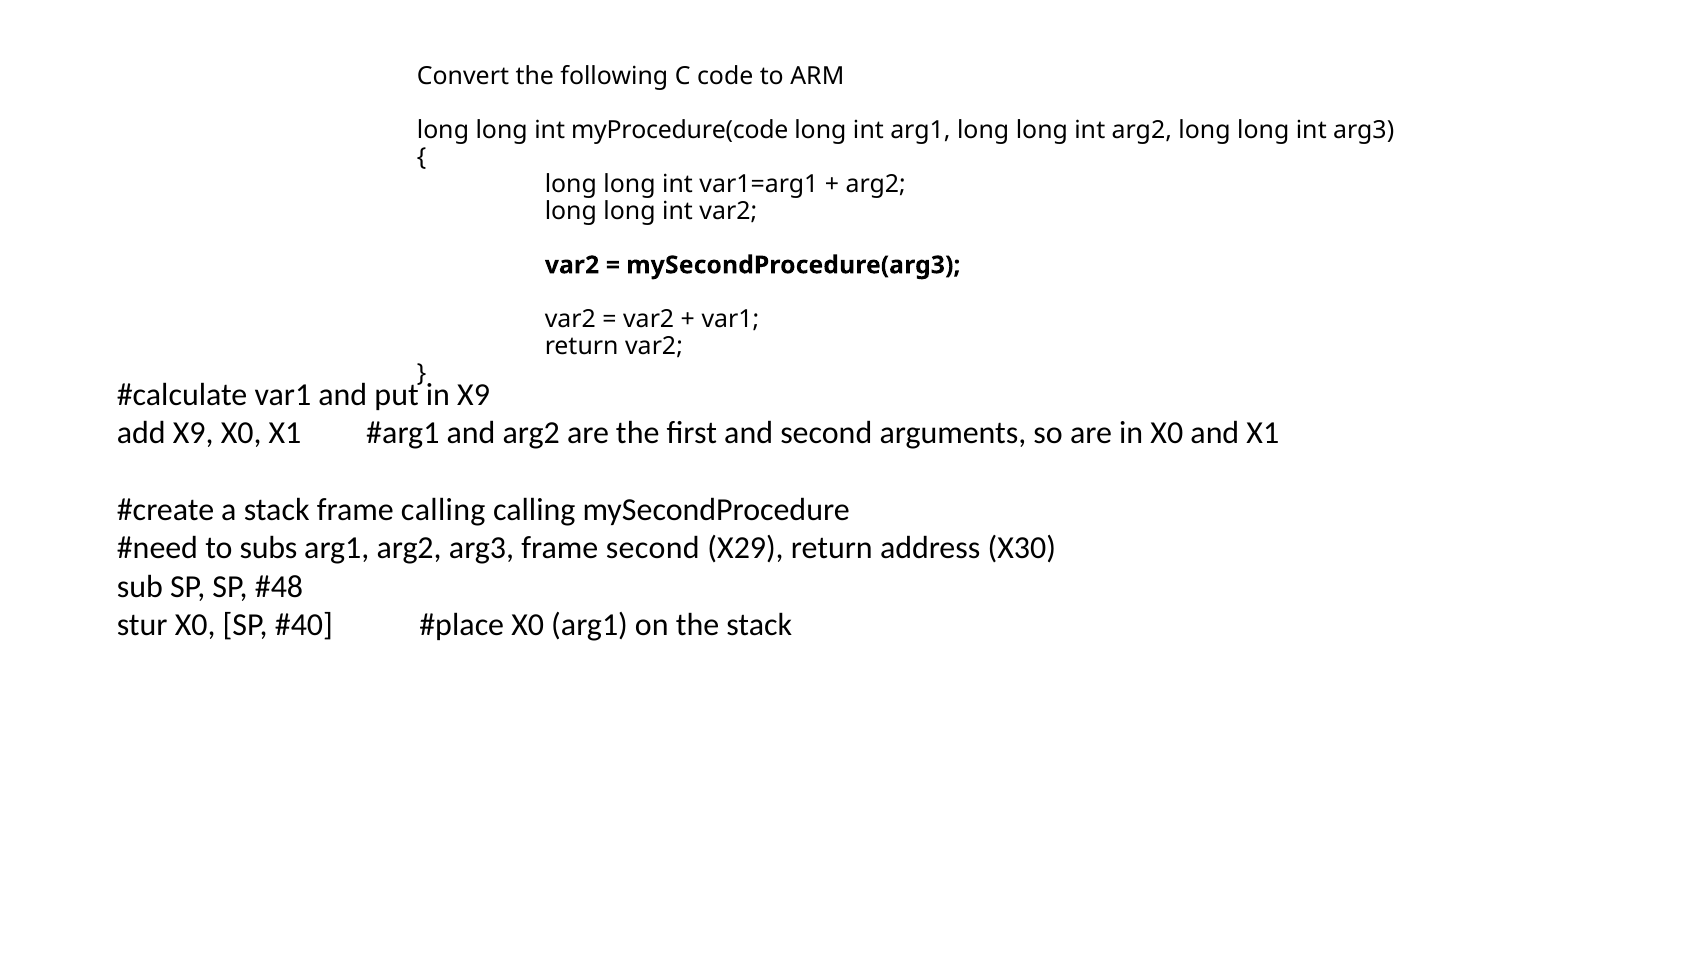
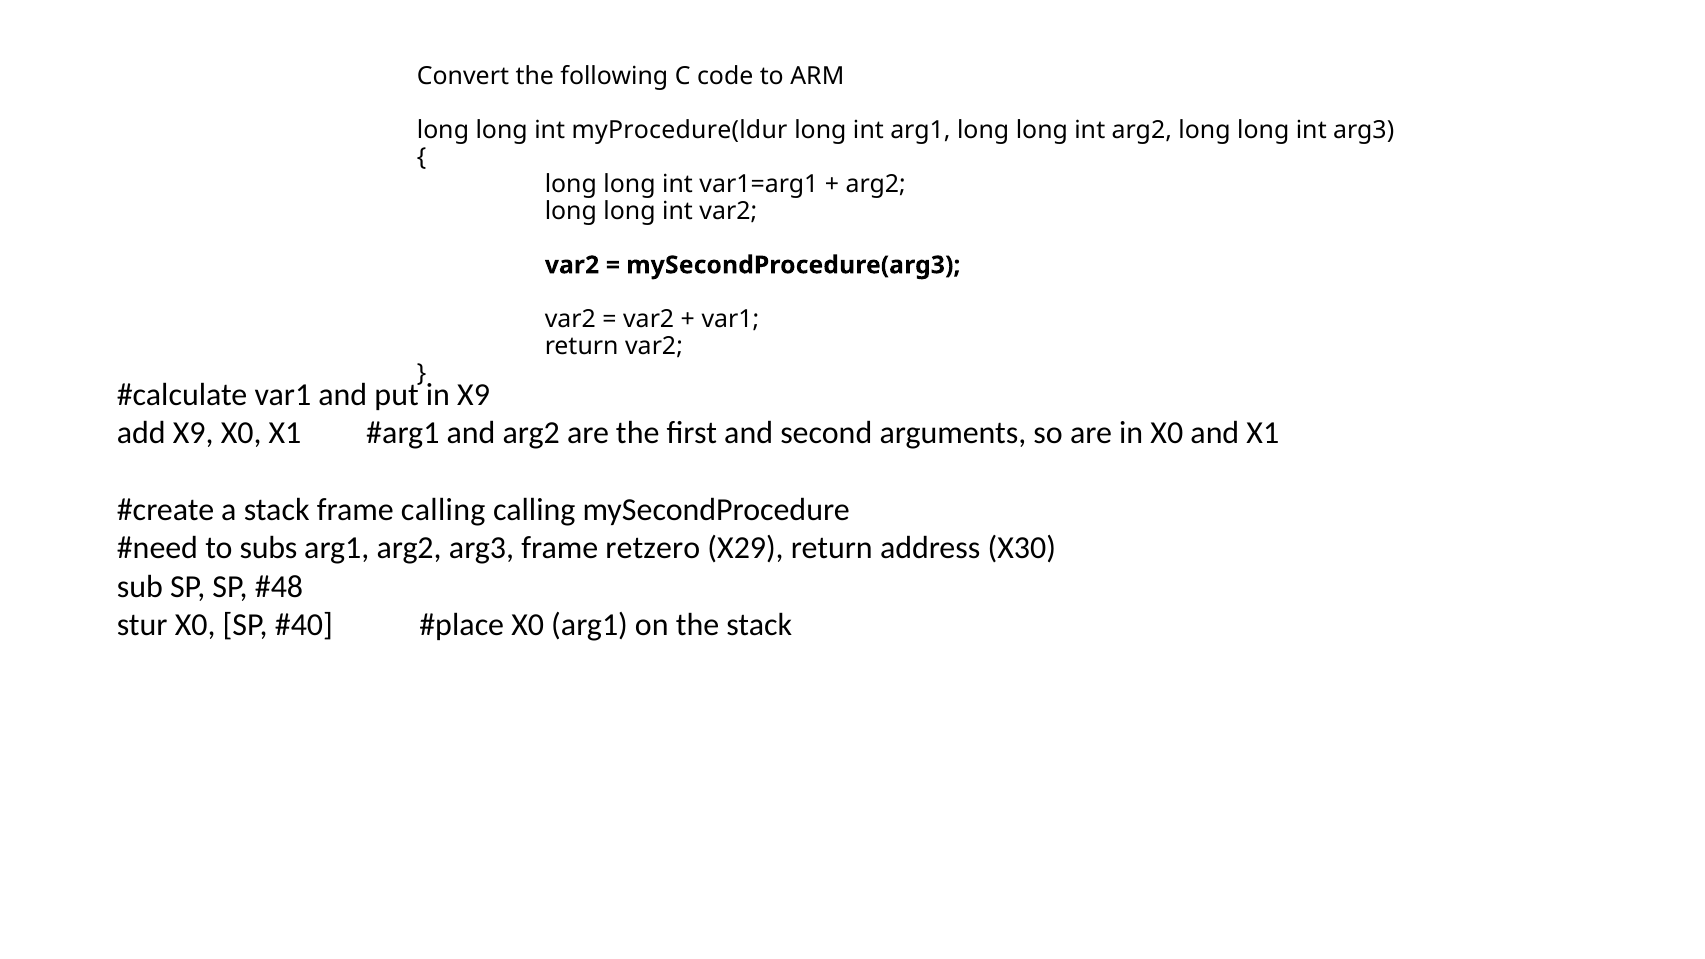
myProcedure(code: myProcedure(code -> myProcedure(ldur (680, 130)
frame second: second -> retzero (653, 548)
